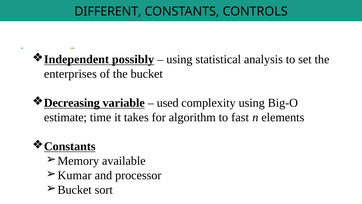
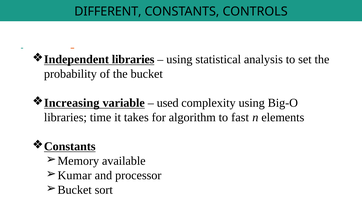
Independent possibly: possibly -> libraries (133, 59)
enterprises: enterprises -> probability (70, 74)
Decreasing: Decreasing -> Increasing (72, 103)
estimate: estimate -> libraries (65, 117)
